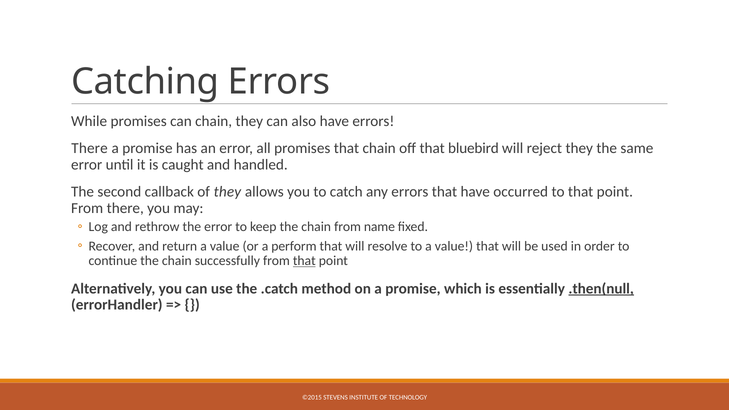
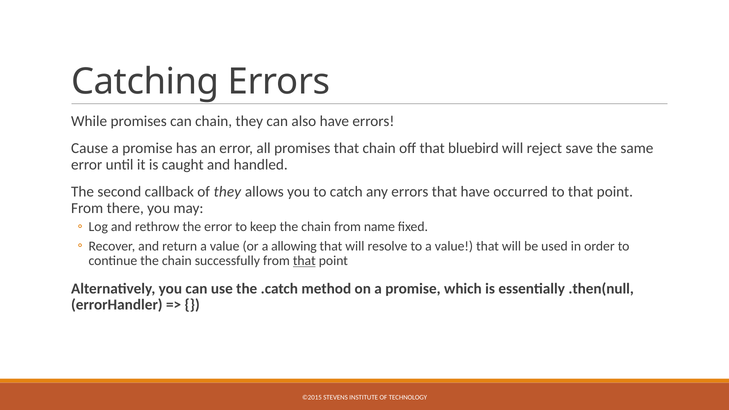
There: There -> Cause (90, 148)
reject they: they -> save (579, 148)
perform: perform -> allowing (294, 246)
.then(null underline: present -> none (601, 289)
